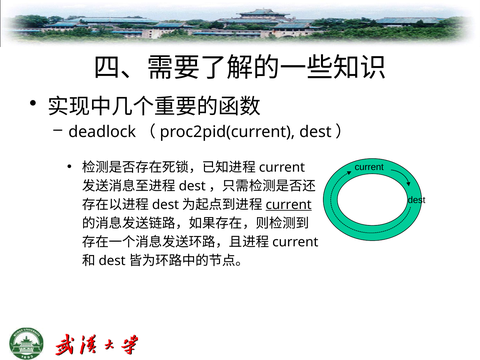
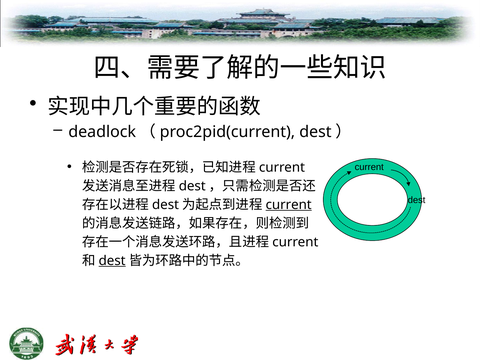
dest underline: none -> present (112, 261)
